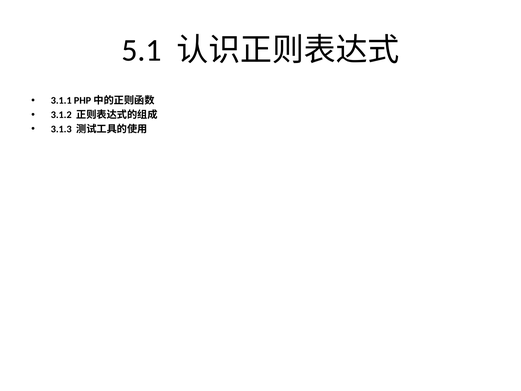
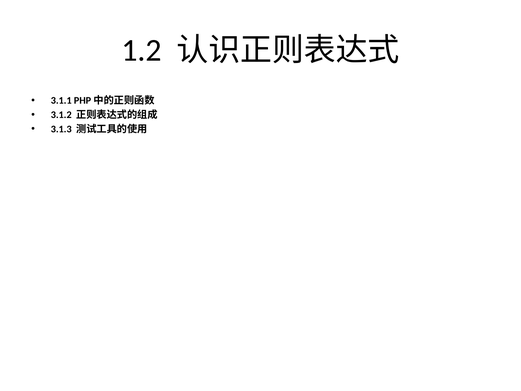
5.1: 5.1 -> 1.2 (141, 50)
